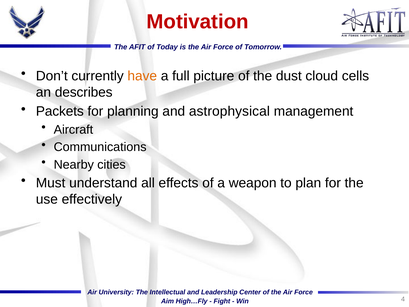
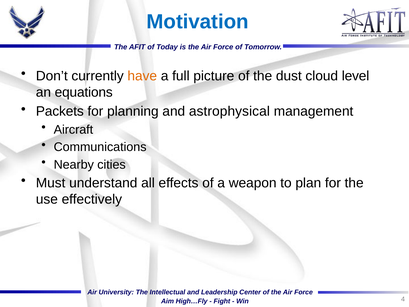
Motivation colour: red -> blue (198, 22)
cells: cells -> level (356, 76)
describes: describes -> equations (84, 92)
